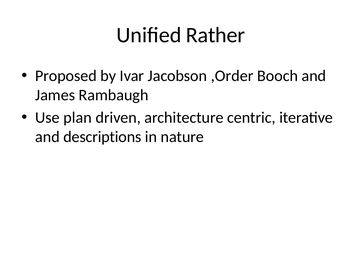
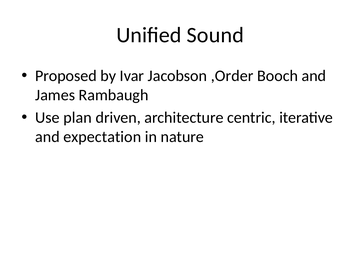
Rather: Rather -> Sound (215, 35)
descriptions: descriptions -> expectation (102, 137)
